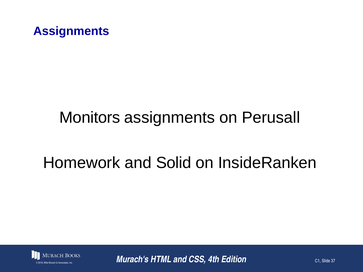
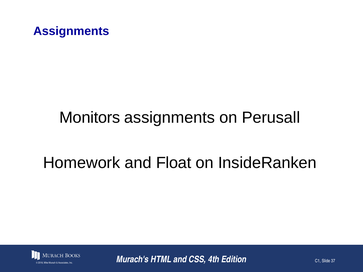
Solid: Solid -> Float (174, 163)
